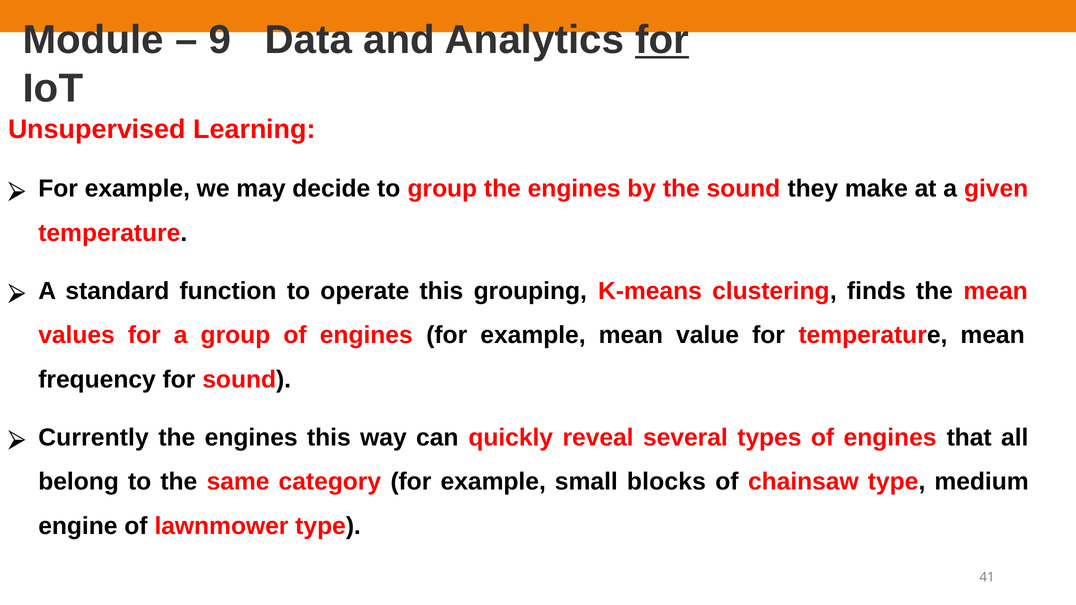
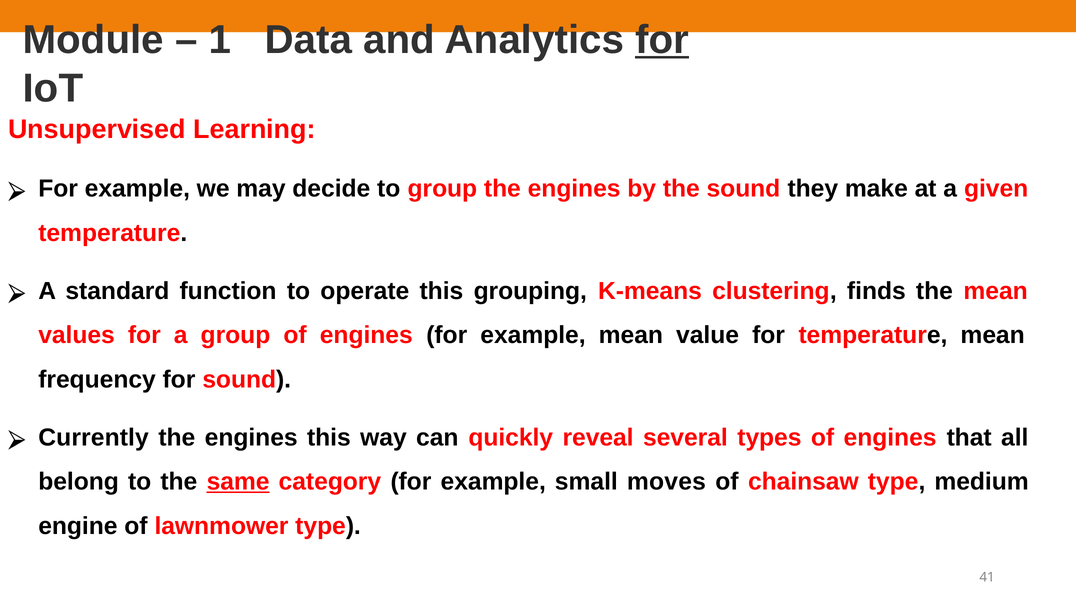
9: 9 -> 1 (220, 40)
same underline: none -> present (238, 482)
blocks: blocks -> moves (666, 482)
